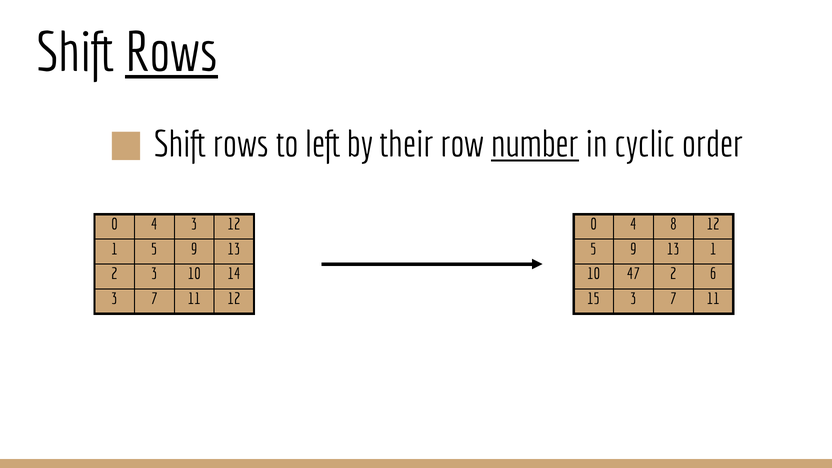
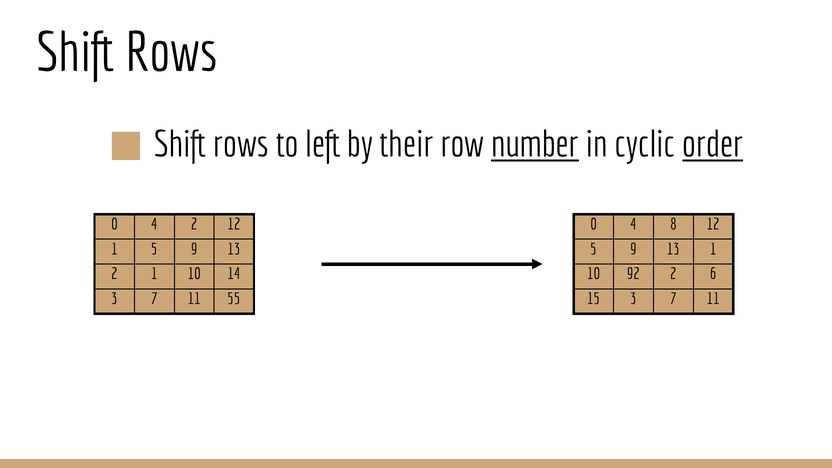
Rows underline: present -> none (172, 53)
order underline: none -> present (713, 145)
4 3: 3 -> 2 (194, 224)
2 3: 3 -> 1 (154, 274)
47: 47 -> 92 (634, 274)
11 12: 12 -> 55 (234, 299)
